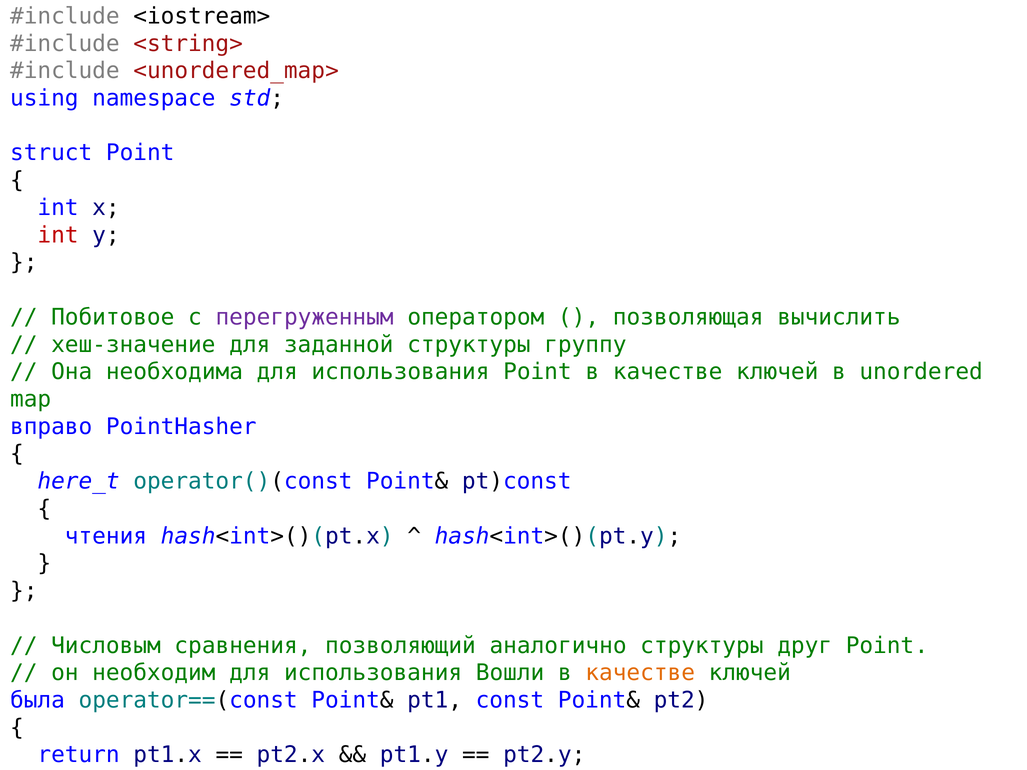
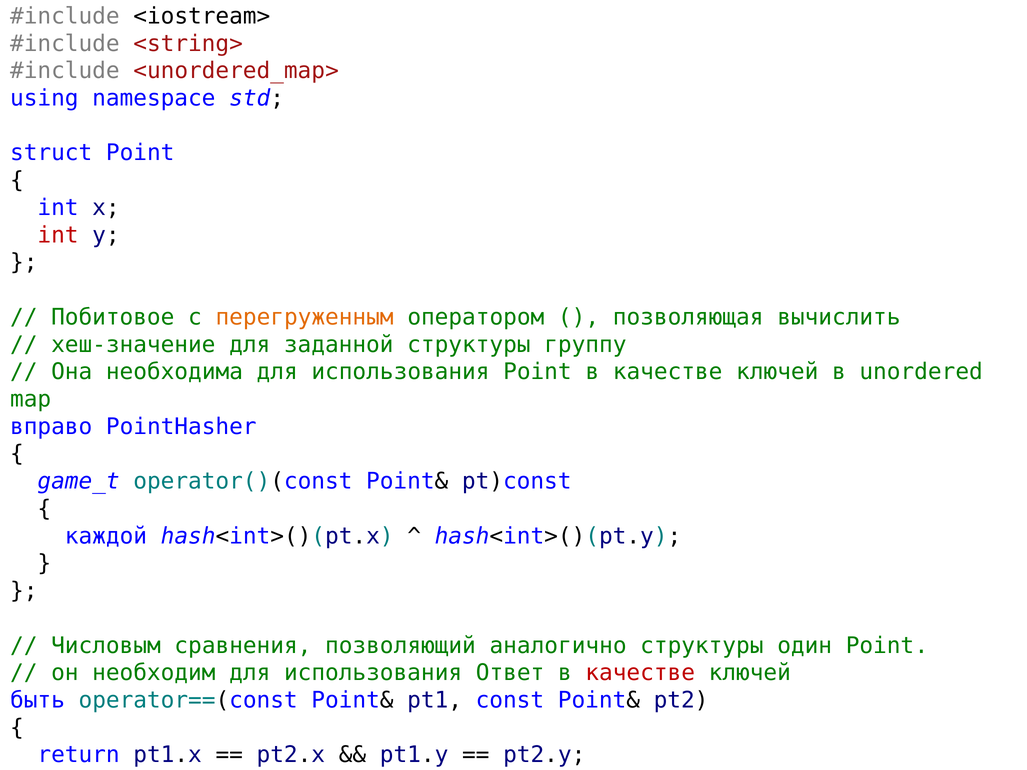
перегруженным colour: purple -> orange (305, 317)
here_t: here_t -> game_t (79, 481)
чтения: чтения -> каждой (106, 536)
друг: друг -> один (805, 646)
Вошли: Вошли -> Ответ (510, 673)
качестве colour: orange -> red (640, 673)
была: была -> быть (37, 700)
